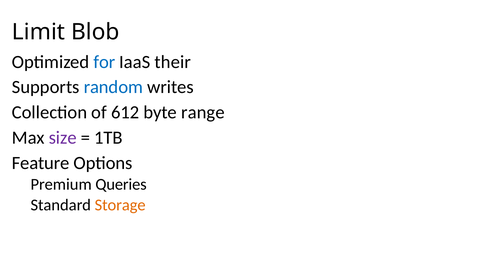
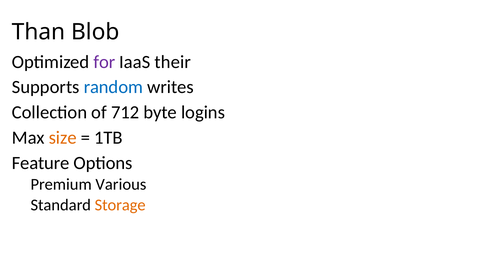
Limit: Limit -> Than (39, 32)
for colour: blue -> purple (104, 62)
612: 612 -> 712 (125, 112)
range: range -> logins (203, 112)
size colour: purple -> orange (63, 138)
Queries: Queries -> Various (121, 185)
